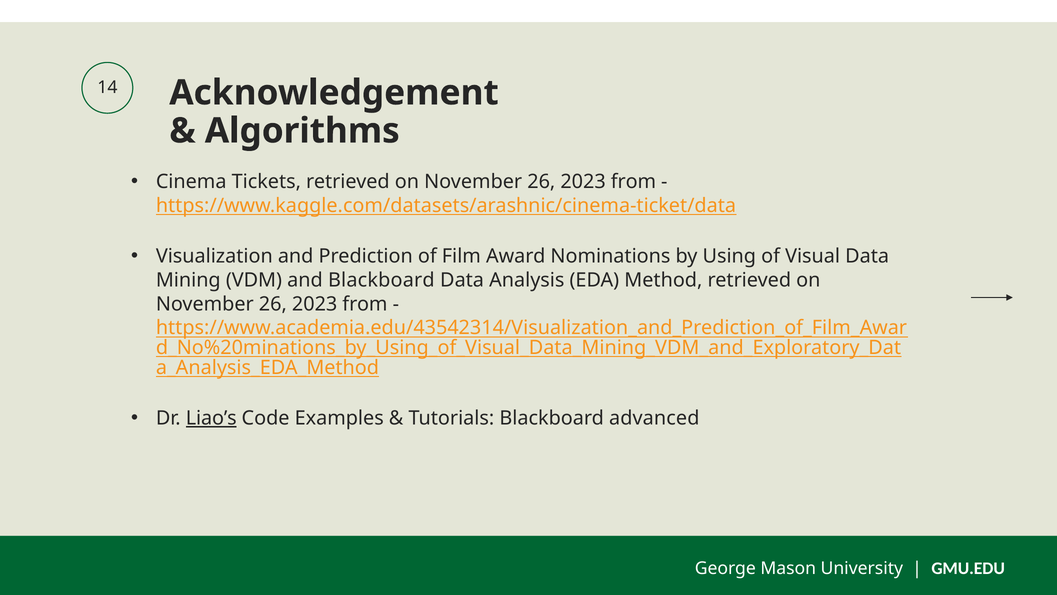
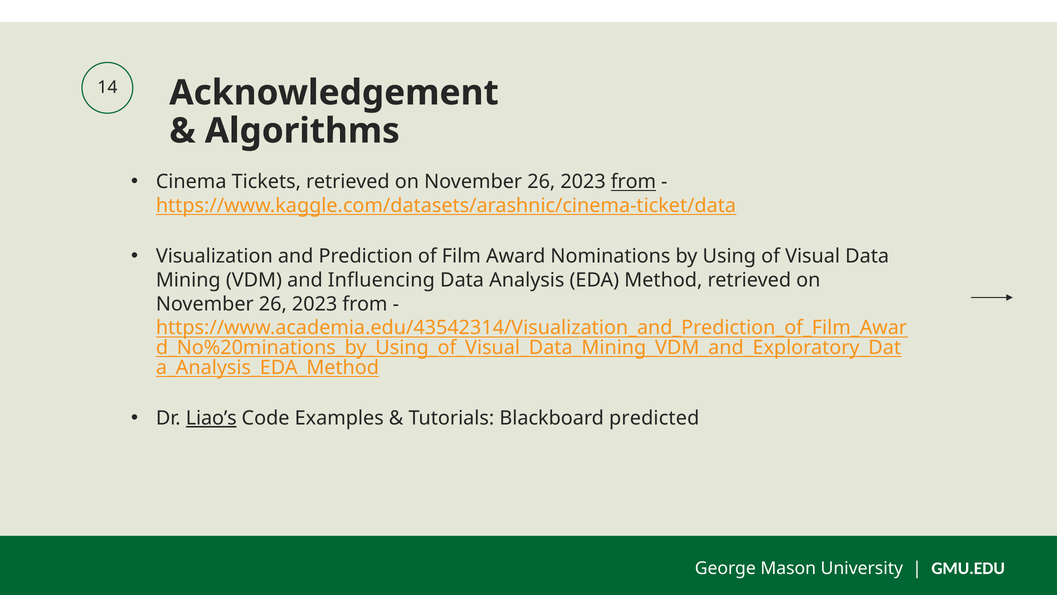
from underline: none -> present (633, 182)
and Blackboard: Blackboard -> Influencing (381, 280)
advanced: advanced -> predicted (654, 418)
